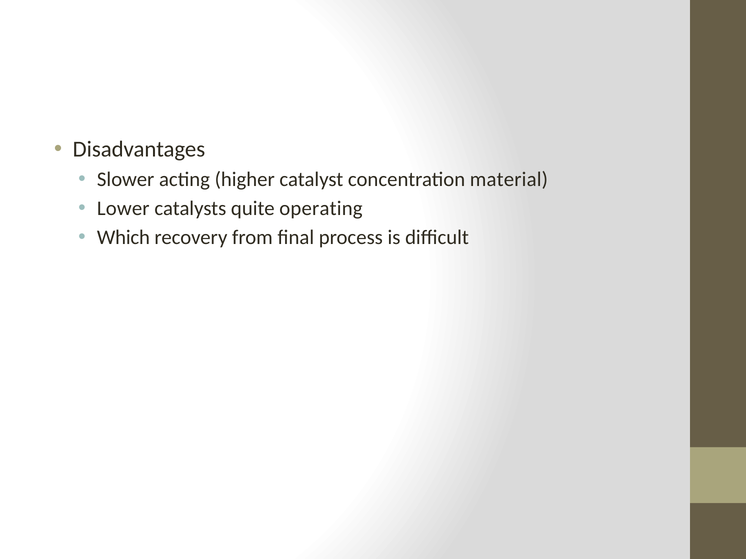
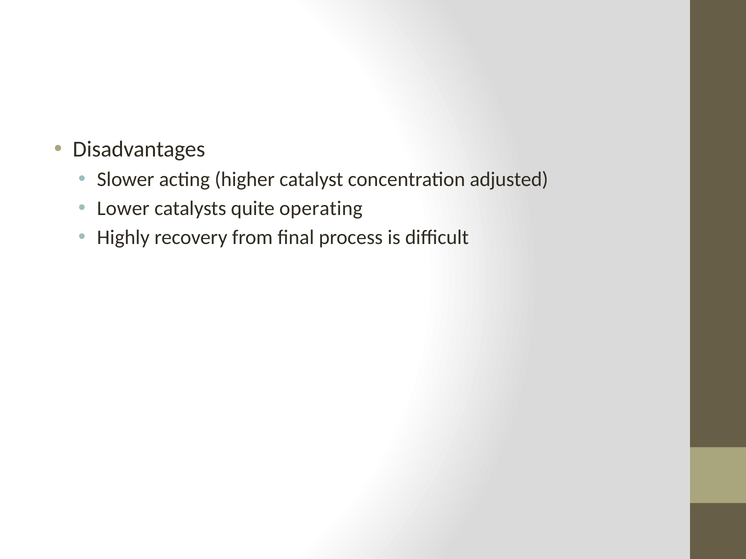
material: material -> adjusted (509, 180)
Which: Which -> Highly (123, 238)
